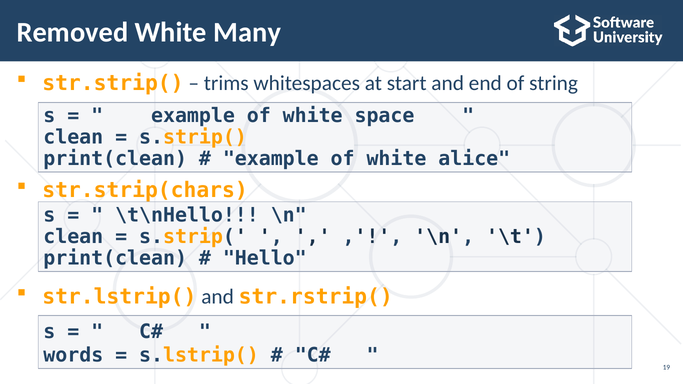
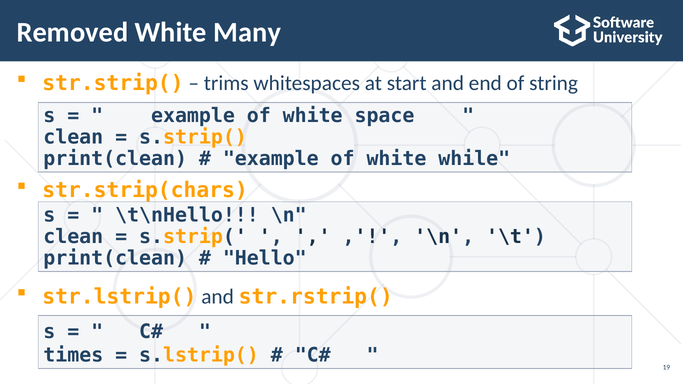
alice: alice -> while (474, 159)
words: words -> times (73, 356)
